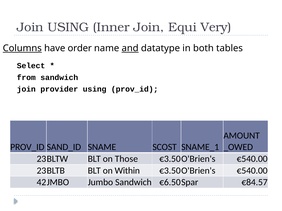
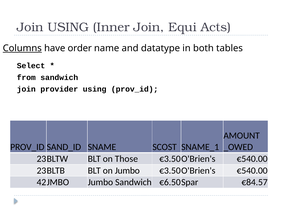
Very: Very -> Acts (216, 27)
and underline: present -> none (130, 48)
on Within: Within -> Jumbo (127, 171)
